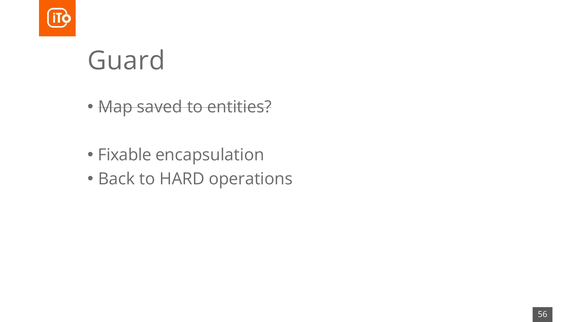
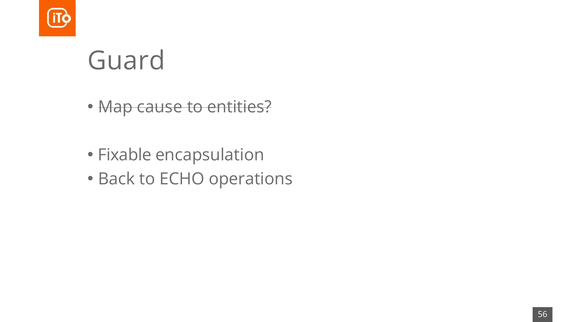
saved: saved -> cause (160, 107)
HARD: HARD -> ECHO (182, 179)
